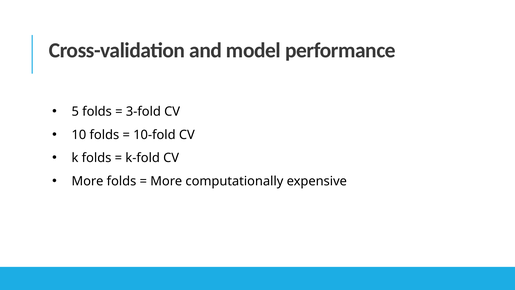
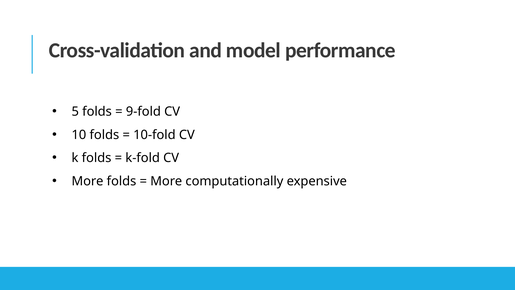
3-fold: 3-fold -> 9-fold (143, 112)
